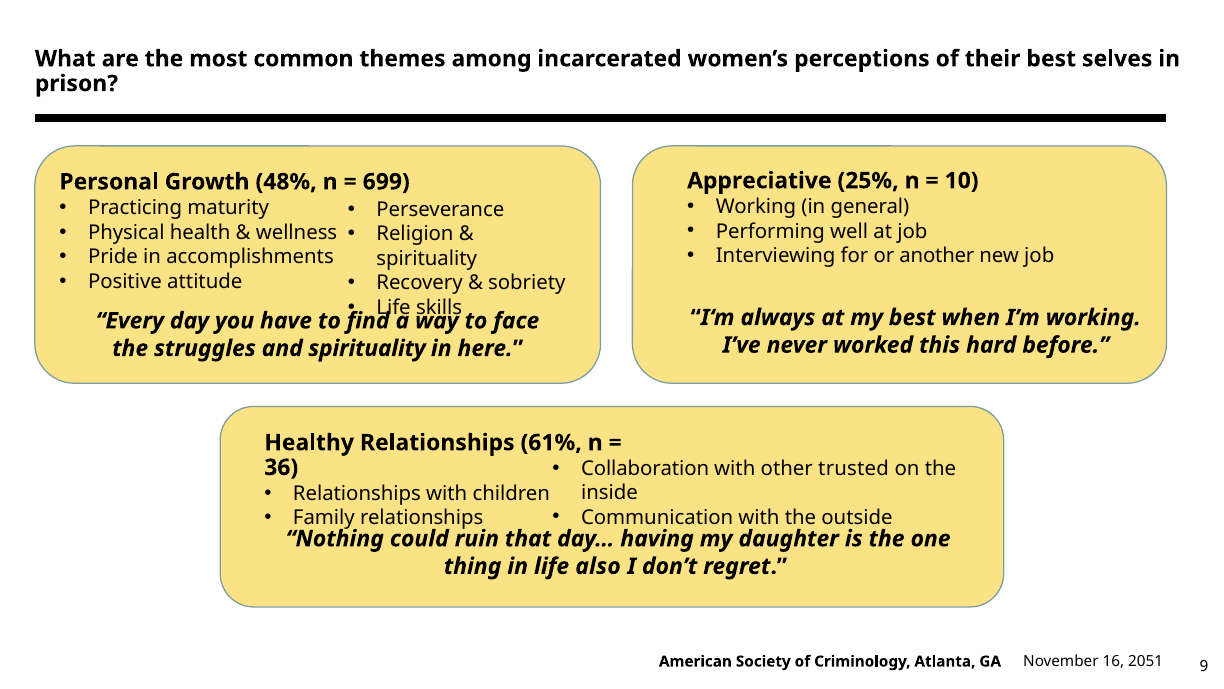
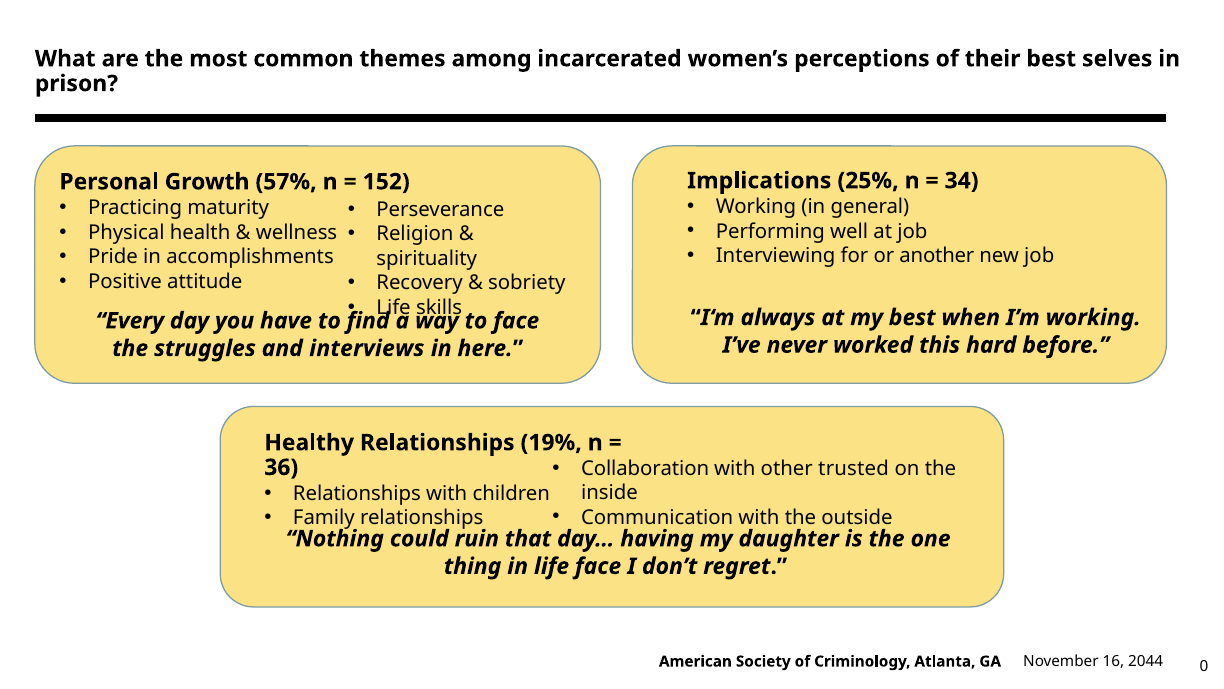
Appreciative: Appreciative -> Implications (759, 181)
10: 10 -> 34 (962, 181)
48%: 48% -> 57% (286, 182)
699: 699 -> 152 (386, 182)
and spirituality: spirituality -> interviews (367, 348)
61%: 61% -> 19% (551, 442)
life also: also -> face (598, 566)
2051: 2051 -> 2044 (1146, 661)
9: 9 -> 0 (1204, 666)
